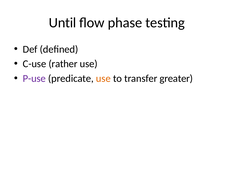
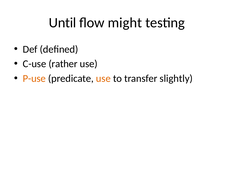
phase: phase -> might (125, 23)
P-use colour: purple -> orange (34, 78)
greater: greater -> slightly (176, 78)
